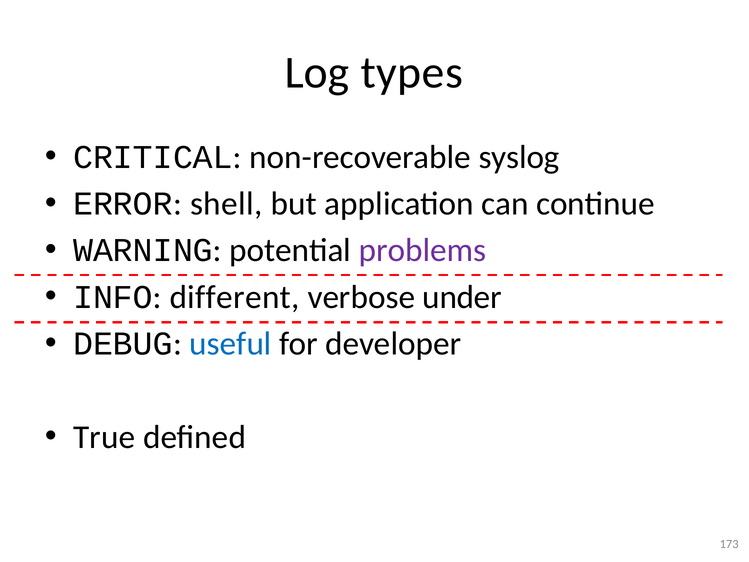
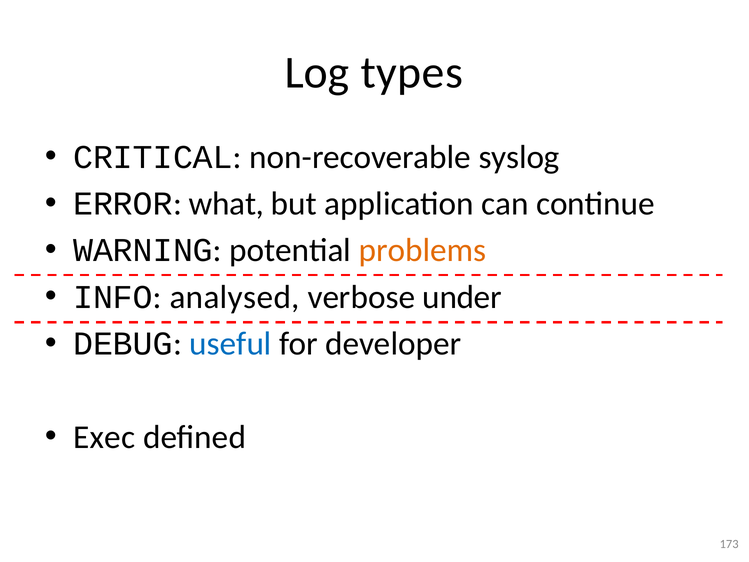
shell: shell -> what (227, 204)
problems colour: purple -> orange (422, 250)
different: different -> analysed (235, 297)
True: True -> Exec (104, 437)
